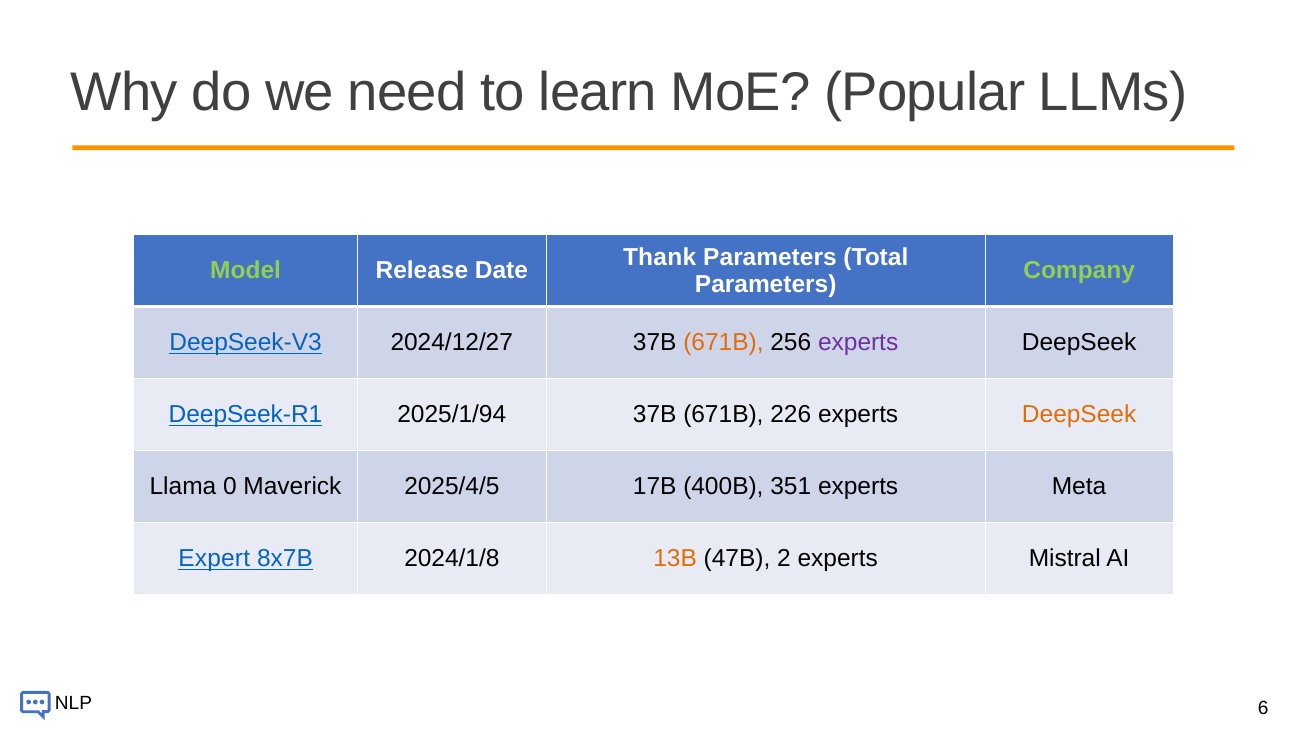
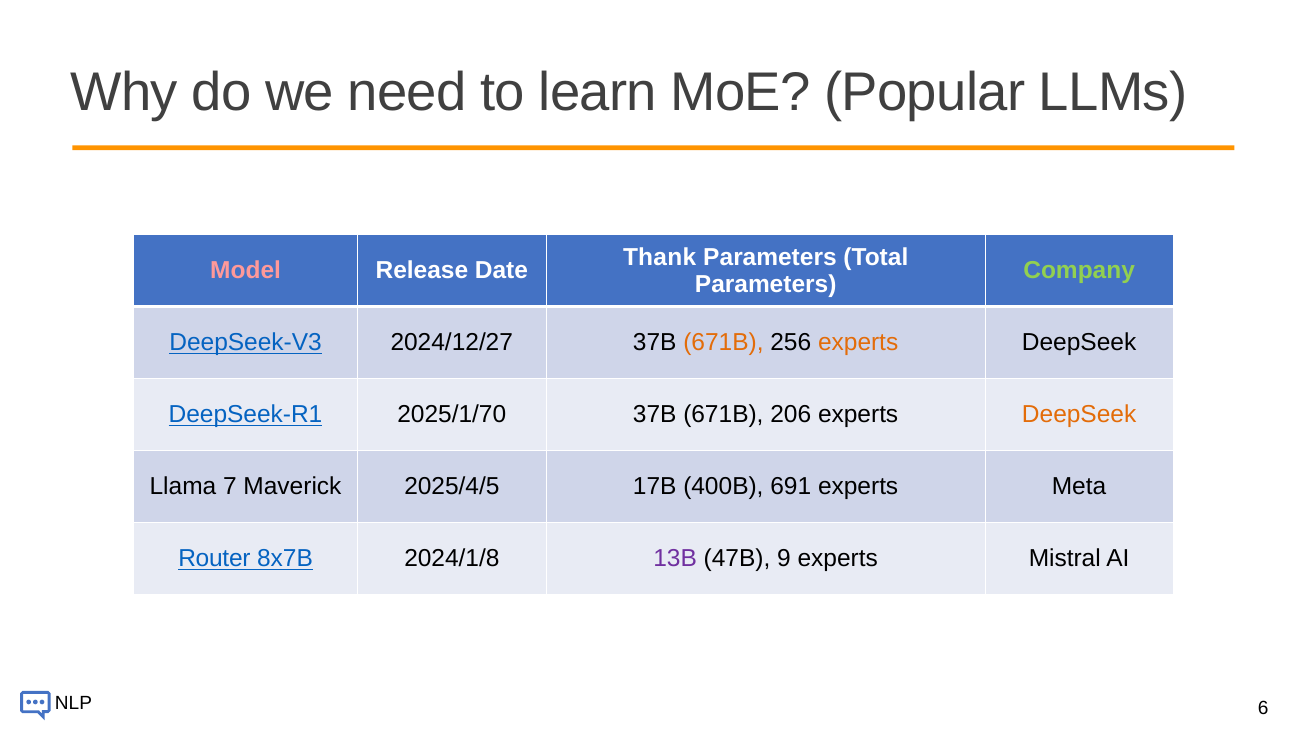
Model colour: light green -> pink (246, 271)
experts colour: purple -> orange (858, 343)
2025/1/94: 2025/1/94 -> 2025/1/70 (452, 415)
226: 226 -> 206 (791, 415)
0: 0 -> 7 (230, 487)
351: 351 -> 691 (791, 487)
Expert: Expert -> Router (214, 559)
13B colour: orange -> purple (675, 559)
2: 2 -> 9 (784, 559)
